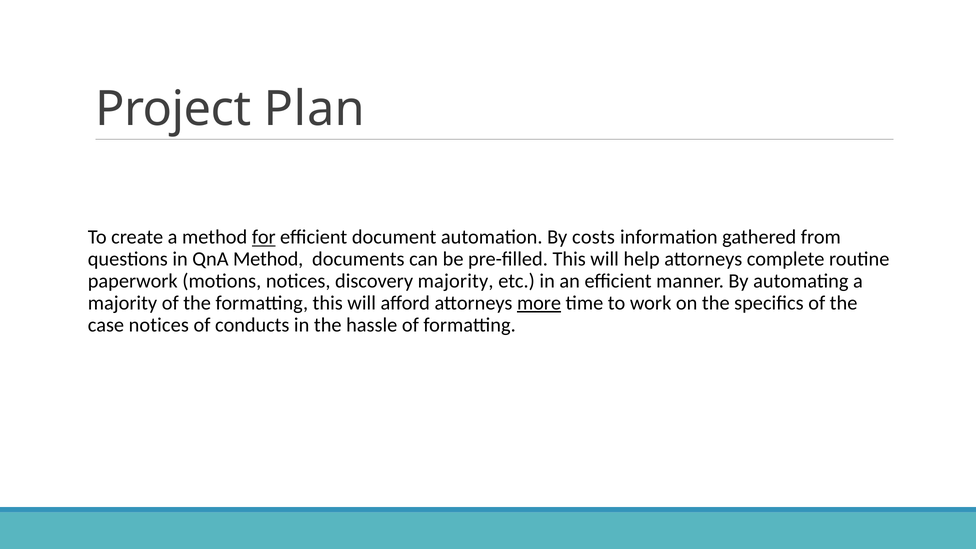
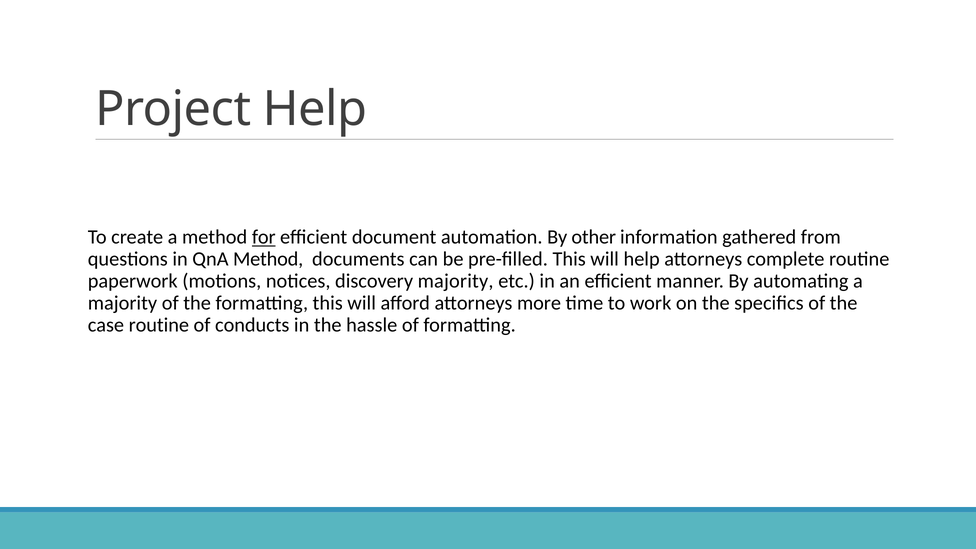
Project Plan: Plan -> Help (315, 109)
costs: costs -> other (594, 237)
more underline: present -> none (539, 303)
case notices: notices -> routine (159, 325)
